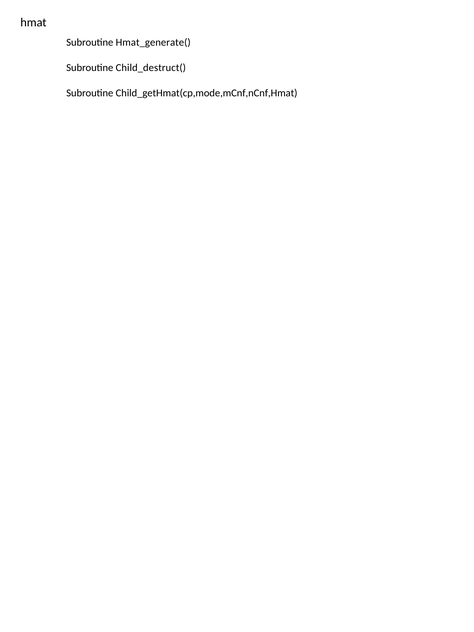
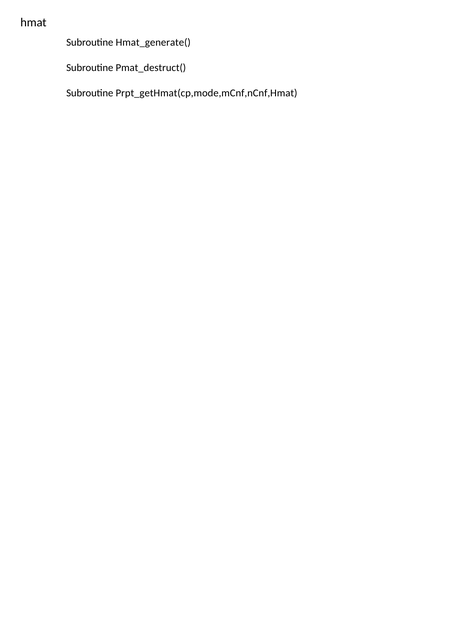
Child_destruct(: Child_destruct( -> Pmat_destruct( (151, 68)
Child_getHmat(cp,mode,mCnf,nCnf,Hmat: Child_getHmat(cp,mode,mCnf,nCnf,Hmat -> Prpt_getHmat(cp,mode,mCnf,nCnf,Hmat (207, 93)
